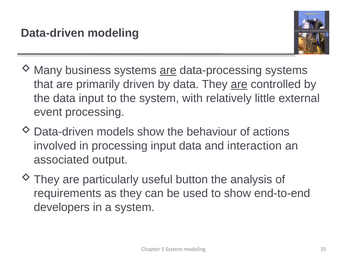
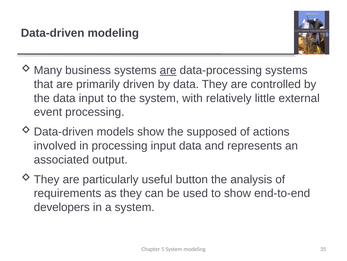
are underline: present -> none (239, 84)
behaviour: behaviour -> supposed (212, 131)
interaction: interaction -> represents (255, 145)
